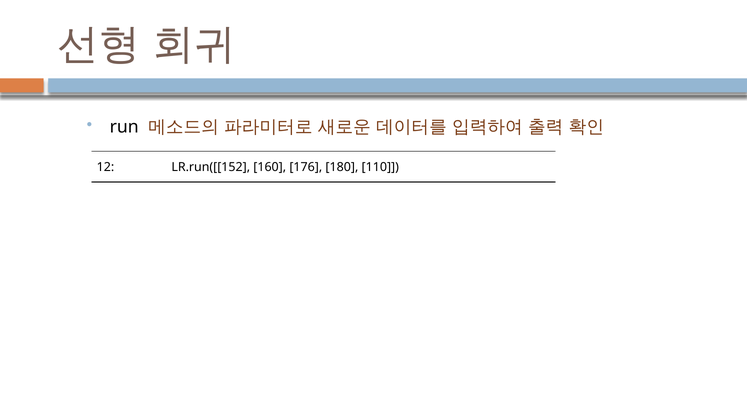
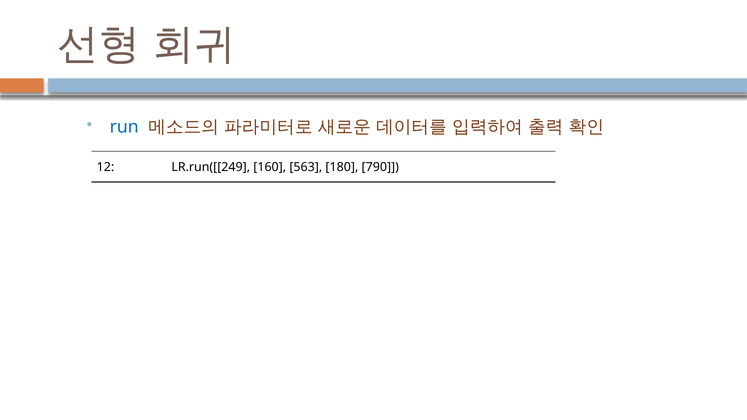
run colour: black -> blue (124, 127)
LR.run([[152: LR.run([[152 -> LR.run([[249 (211, 167)
176: 176 -> 563 (306, 167)
110: 110 -> 790 (380, 167)
